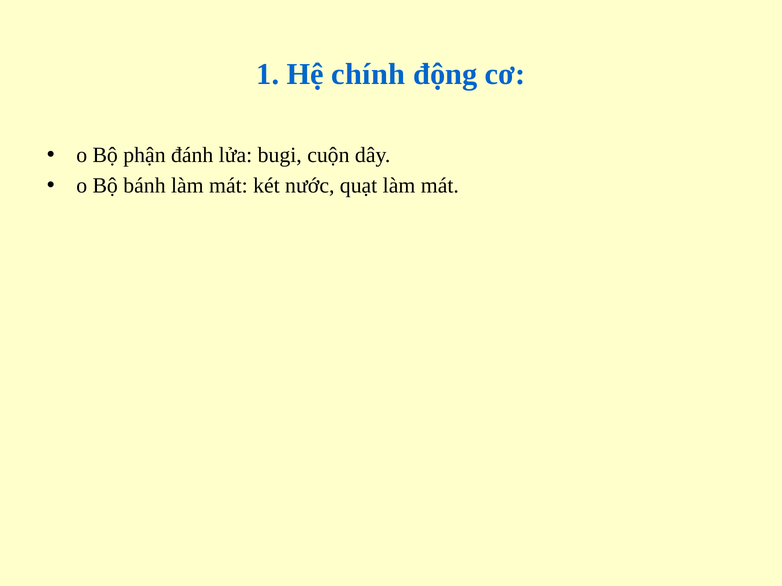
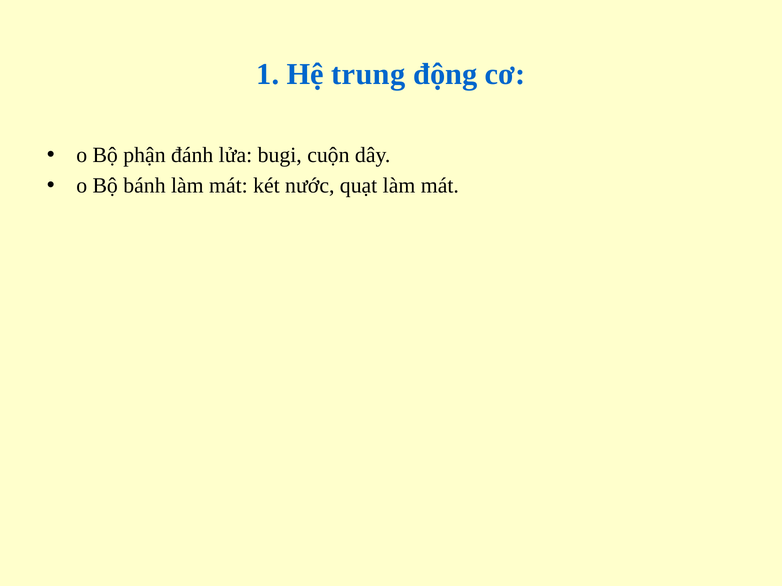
chính: chính -> trung (368, 74)
